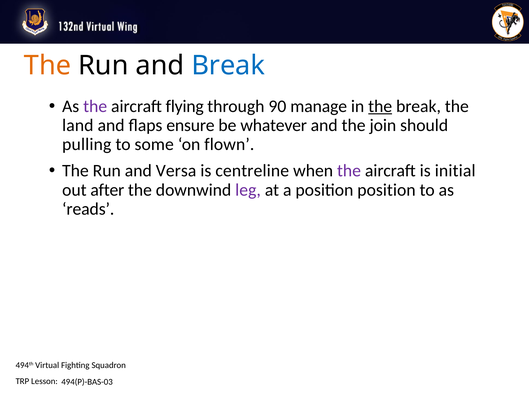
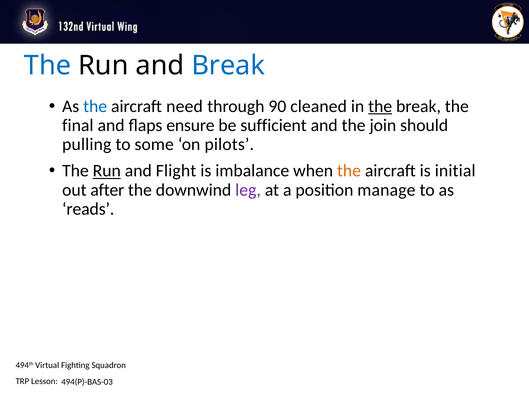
The colour: orange -> blue (48, 66)
the colour: purple -> blue (95, 106)
flying: flying -> need (185, 106)
manage: manage -> cleaned (319, 106)
land: land -> final (78, 125)
whatever: whatever -> sufficient (274, 125)
flown: flown -> pilots (229, 144)
Run underline: none -> present (107, 171)
Versa: Versa -> Flight (176, 171)
centreline: centreline -> imbalance (252, 171)
the colour: purple -> orange (349, 171)
position position: position -> manage (386, 190)
